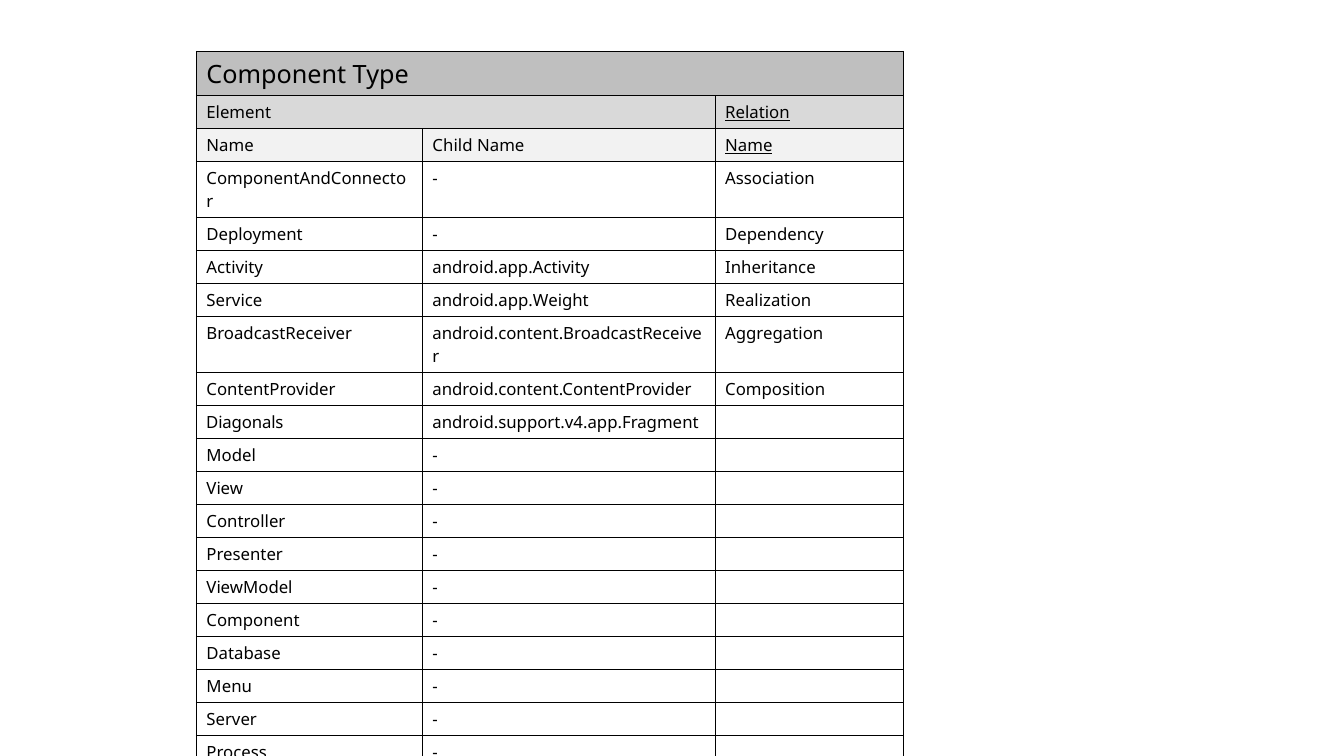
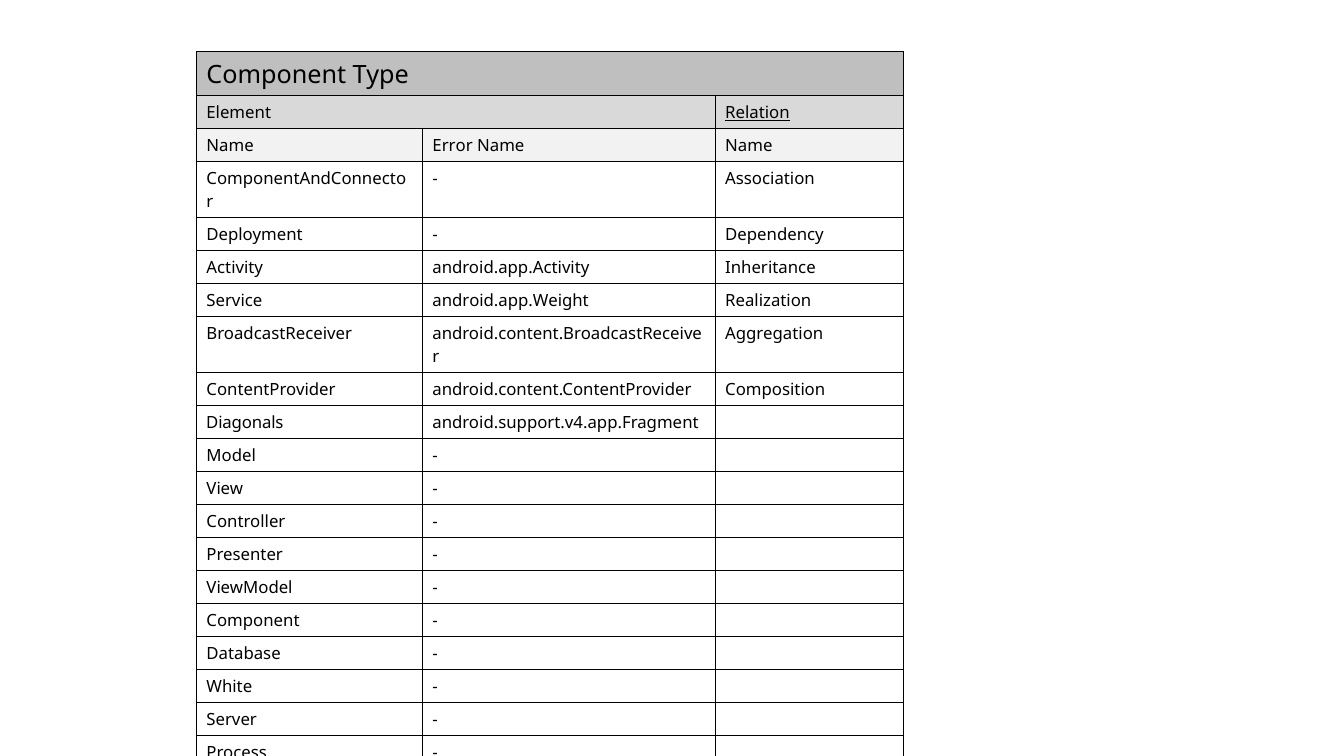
Child: Child -> Error (453, 146)
Name underline: present -> none (749, 146)
Menu: Menu -> White (229, 687)
